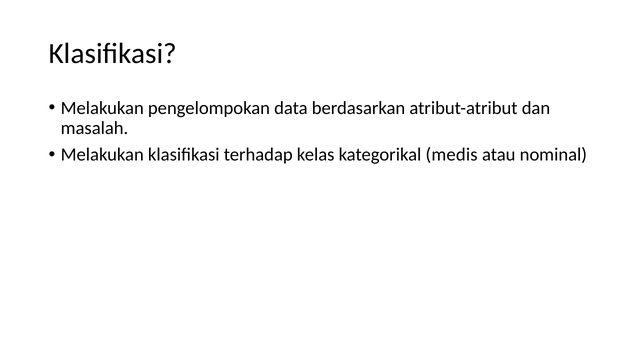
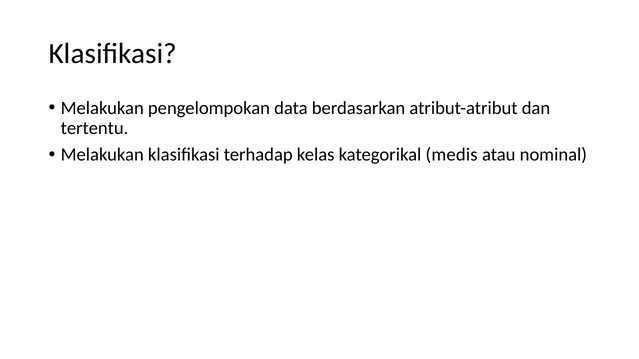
masalah: masalah -> tertentu (95, 128)
